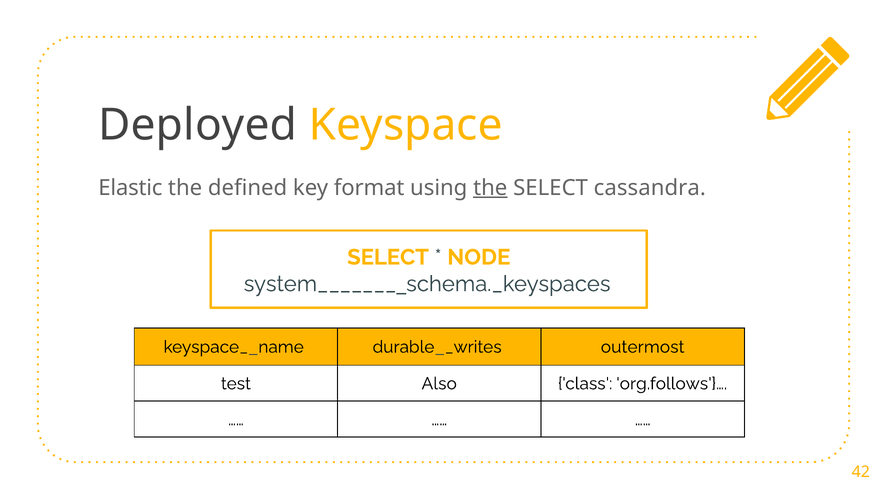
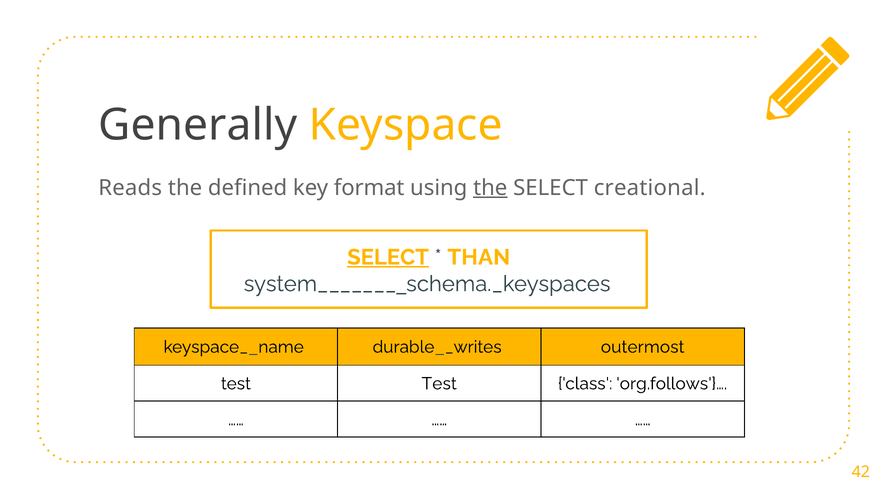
Deployed: Deployed -> Generally (198, 125)
Elastic: Elastic -> Reads (130, 188)
cassandra: cassandra -> creational (650, 188)
SELECT underline: none -> present (388, 257)
NODE: NODE -> THAN (479, 257)
test Also: Also -> Test (439, 384)
